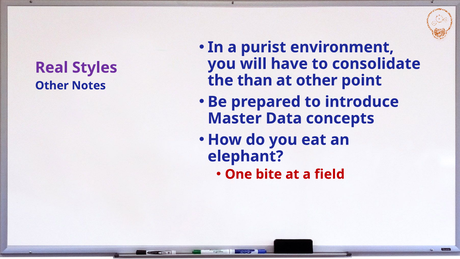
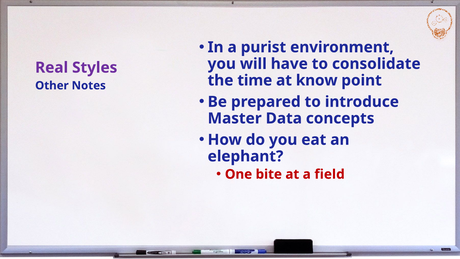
than: than -> time (255, 80)
at other: other -> know (317, 80)
